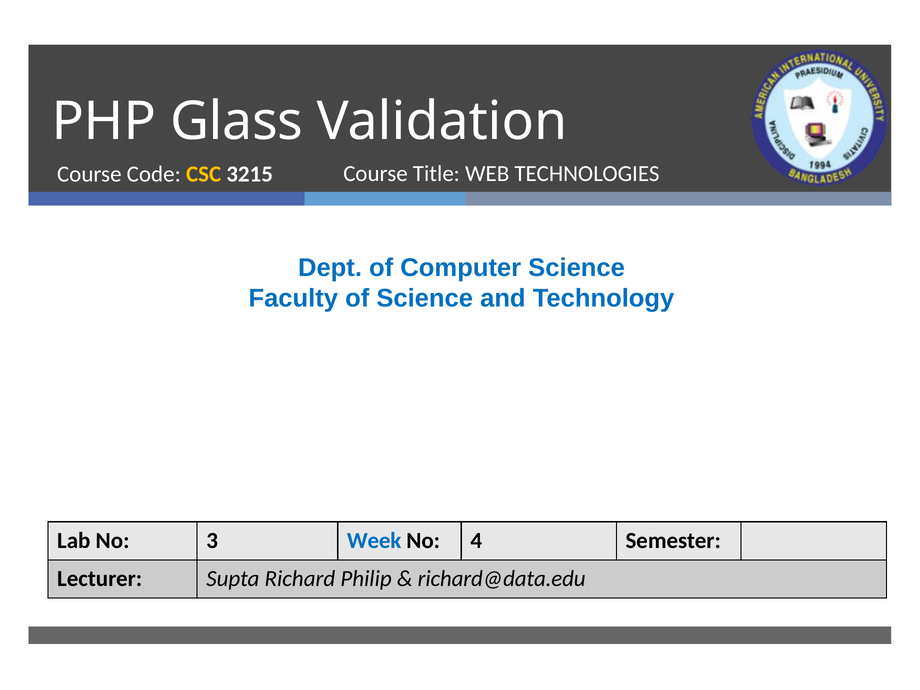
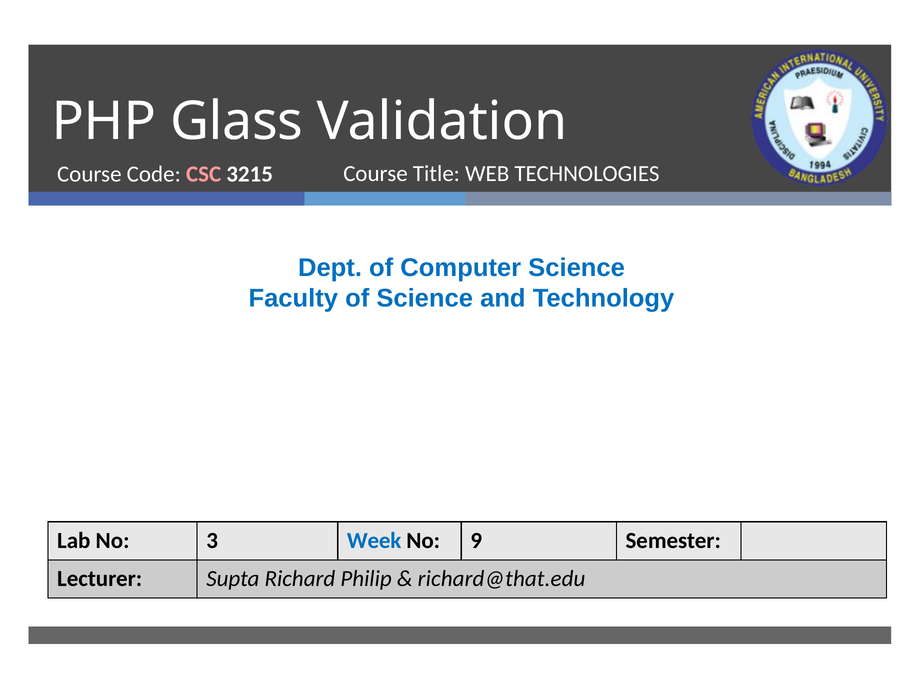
CSC colour: yellow -> pink (204, 174)
4: 4 -> 9 (476, 541)
richard@data.edu: richard@data.edu -> richard@that.edu (502, 579)
